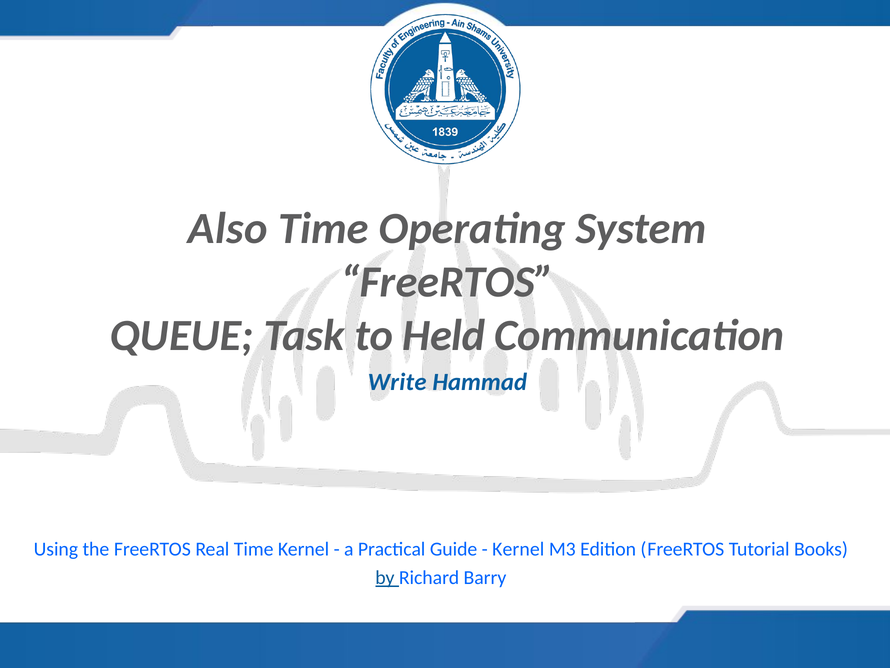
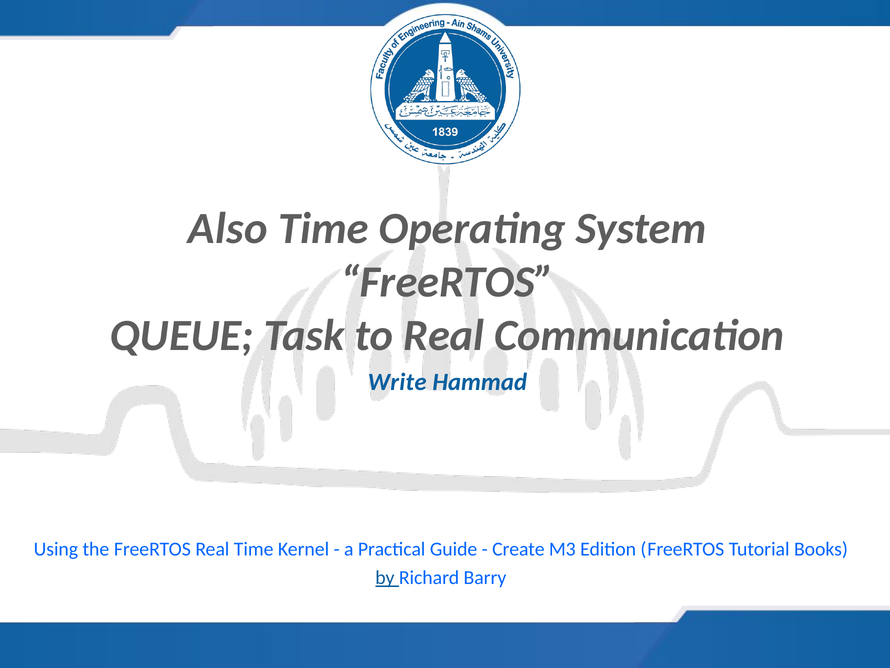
to Held: Held -> Real (444, 335)
Kernel: Kernel -> Create (518, 549)
